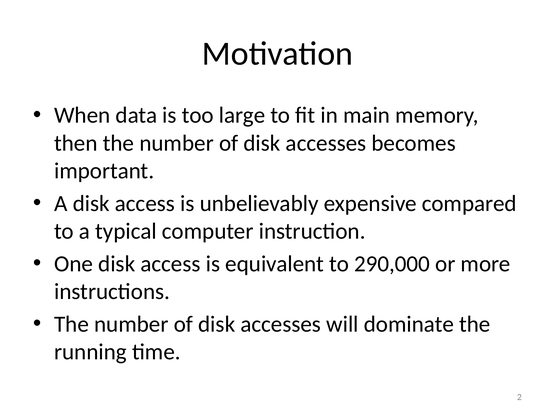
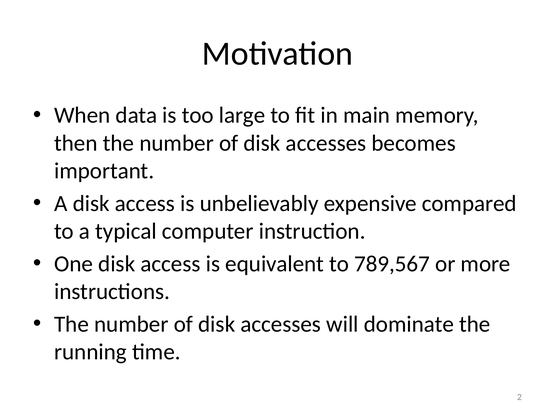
290,000: 290,000 -> 789,567 (392, 264)
